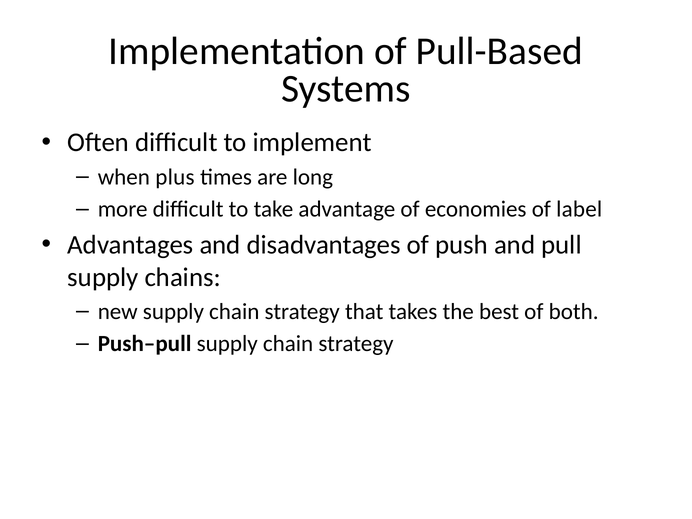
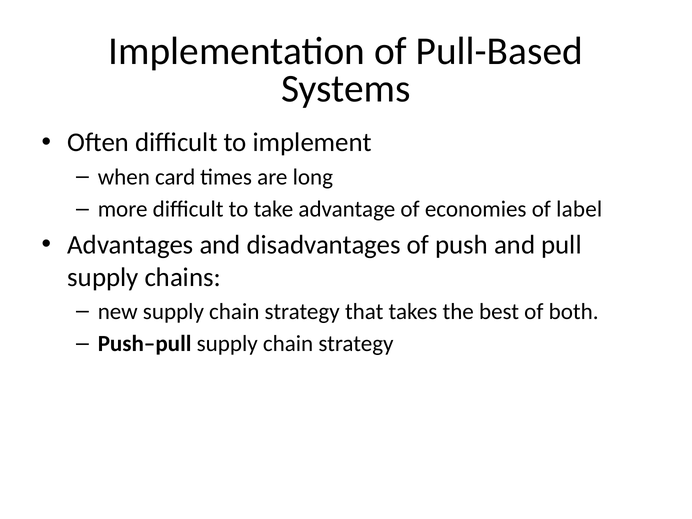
plus: plus -> card (175, 177)
